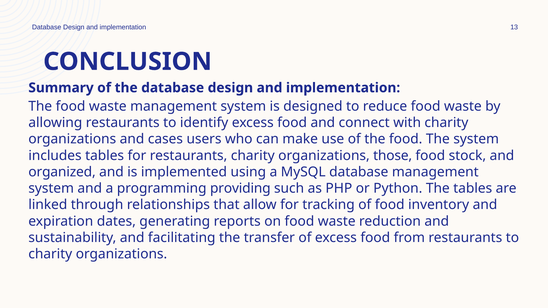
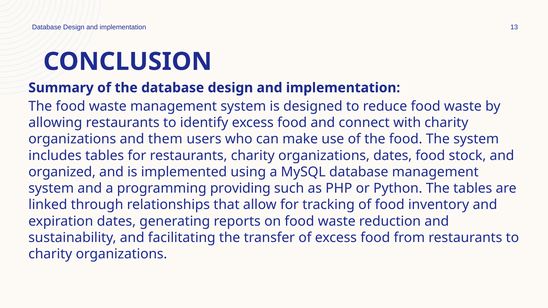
cases: cases -> them (165, 139)
organizations those: those -> dates (393, 156)
